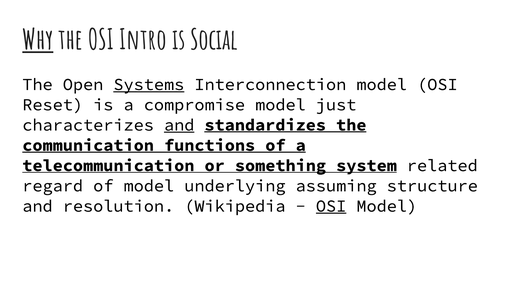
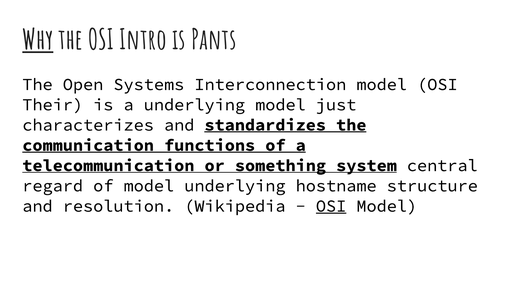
Social: Social -> Pants (214, 40)
Systems underline: present -> none (149, 84)
Reset: Reset -> Their (53, 105)
a compromise: compromise -> underlying (194, 105)
and underline: present -> none (179, 125)
related: related -> central (442, 165)
assuming: assuming -> hostname (336, 186)
